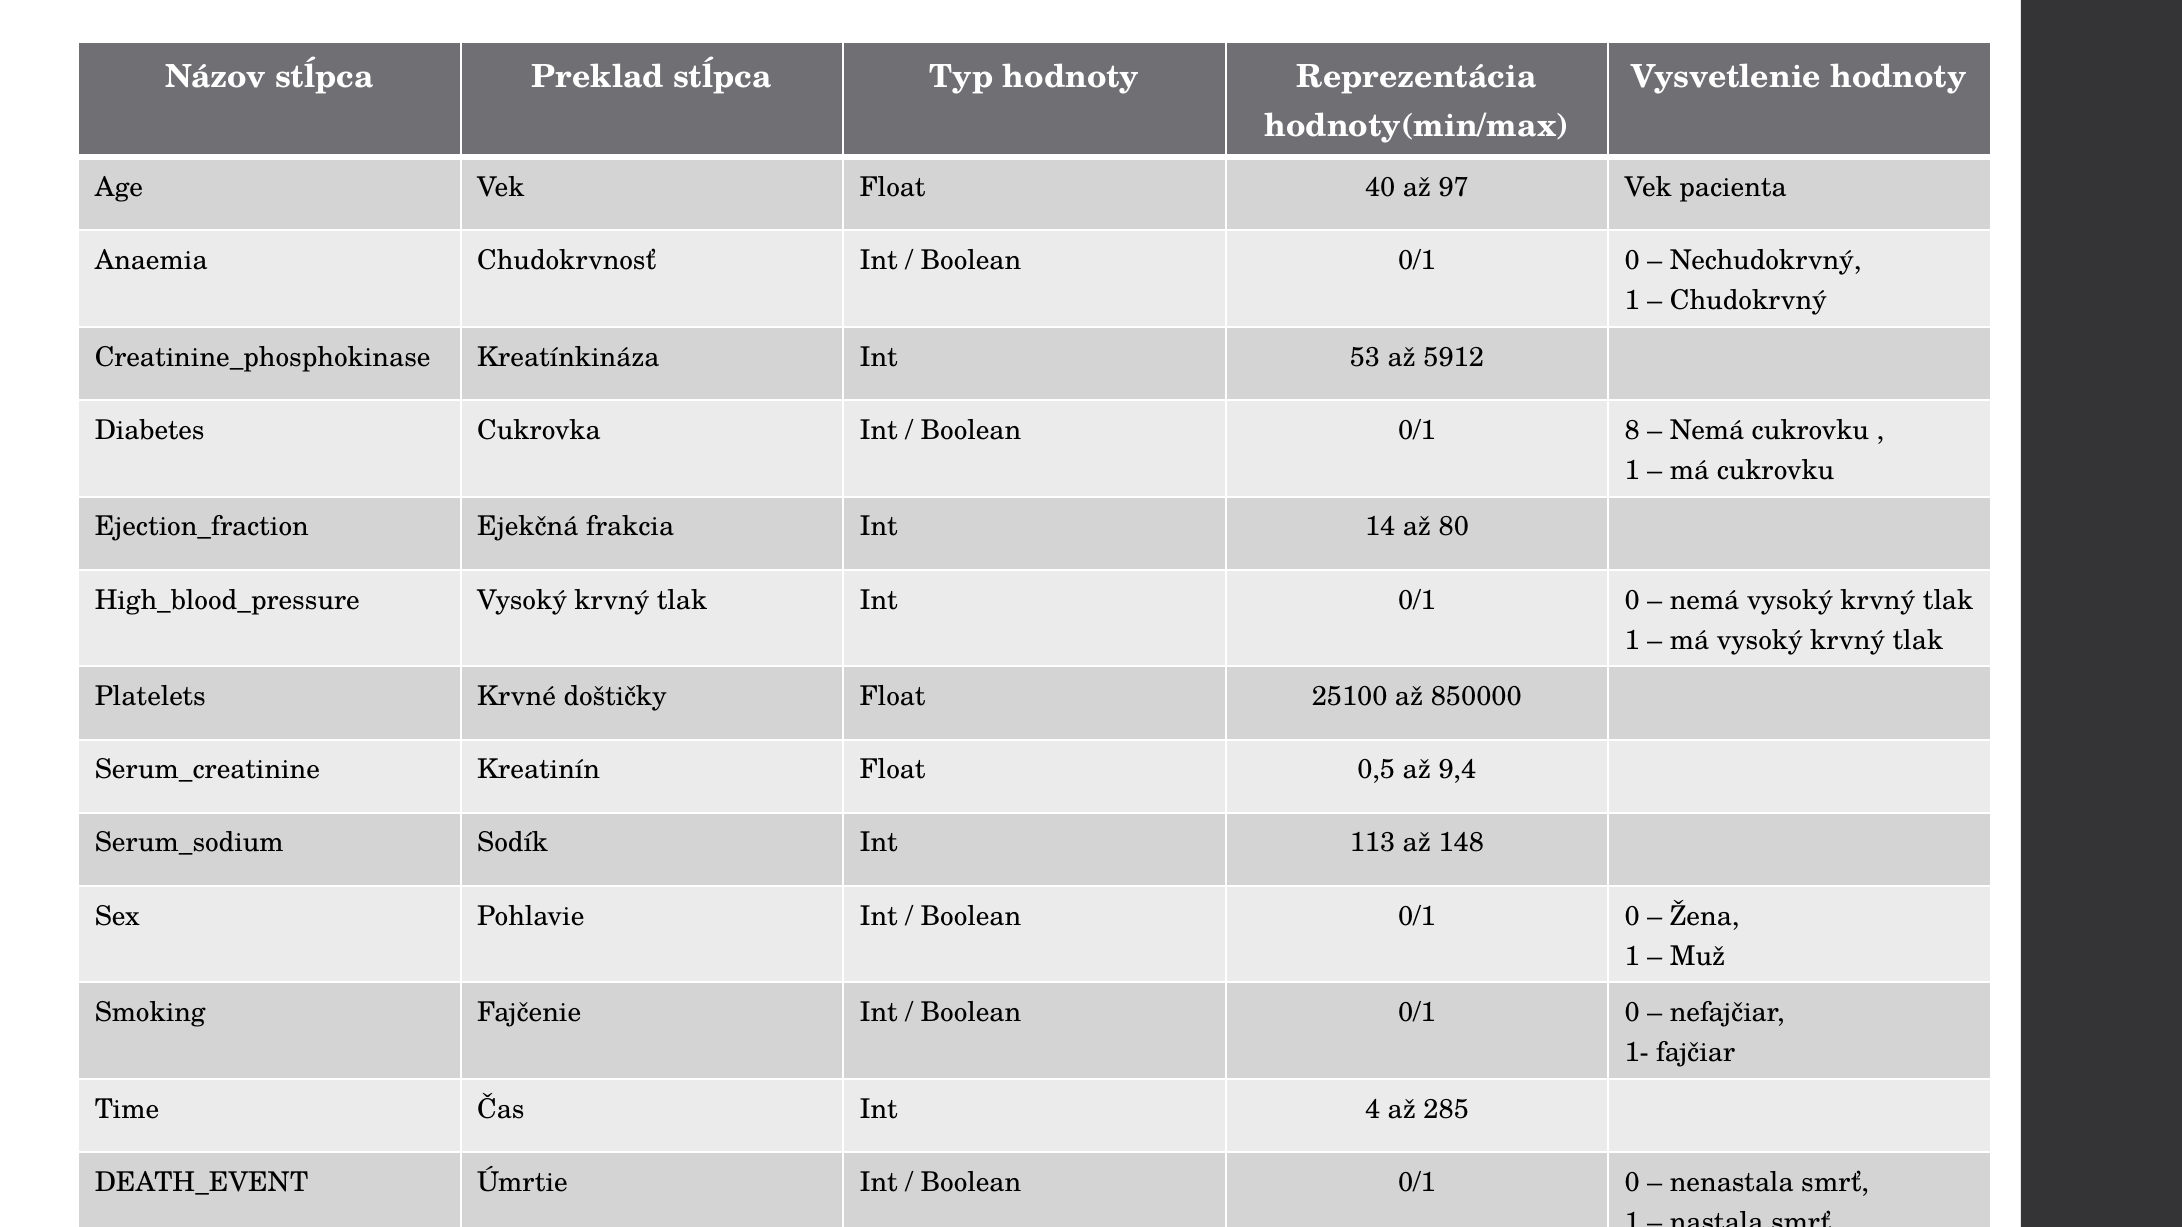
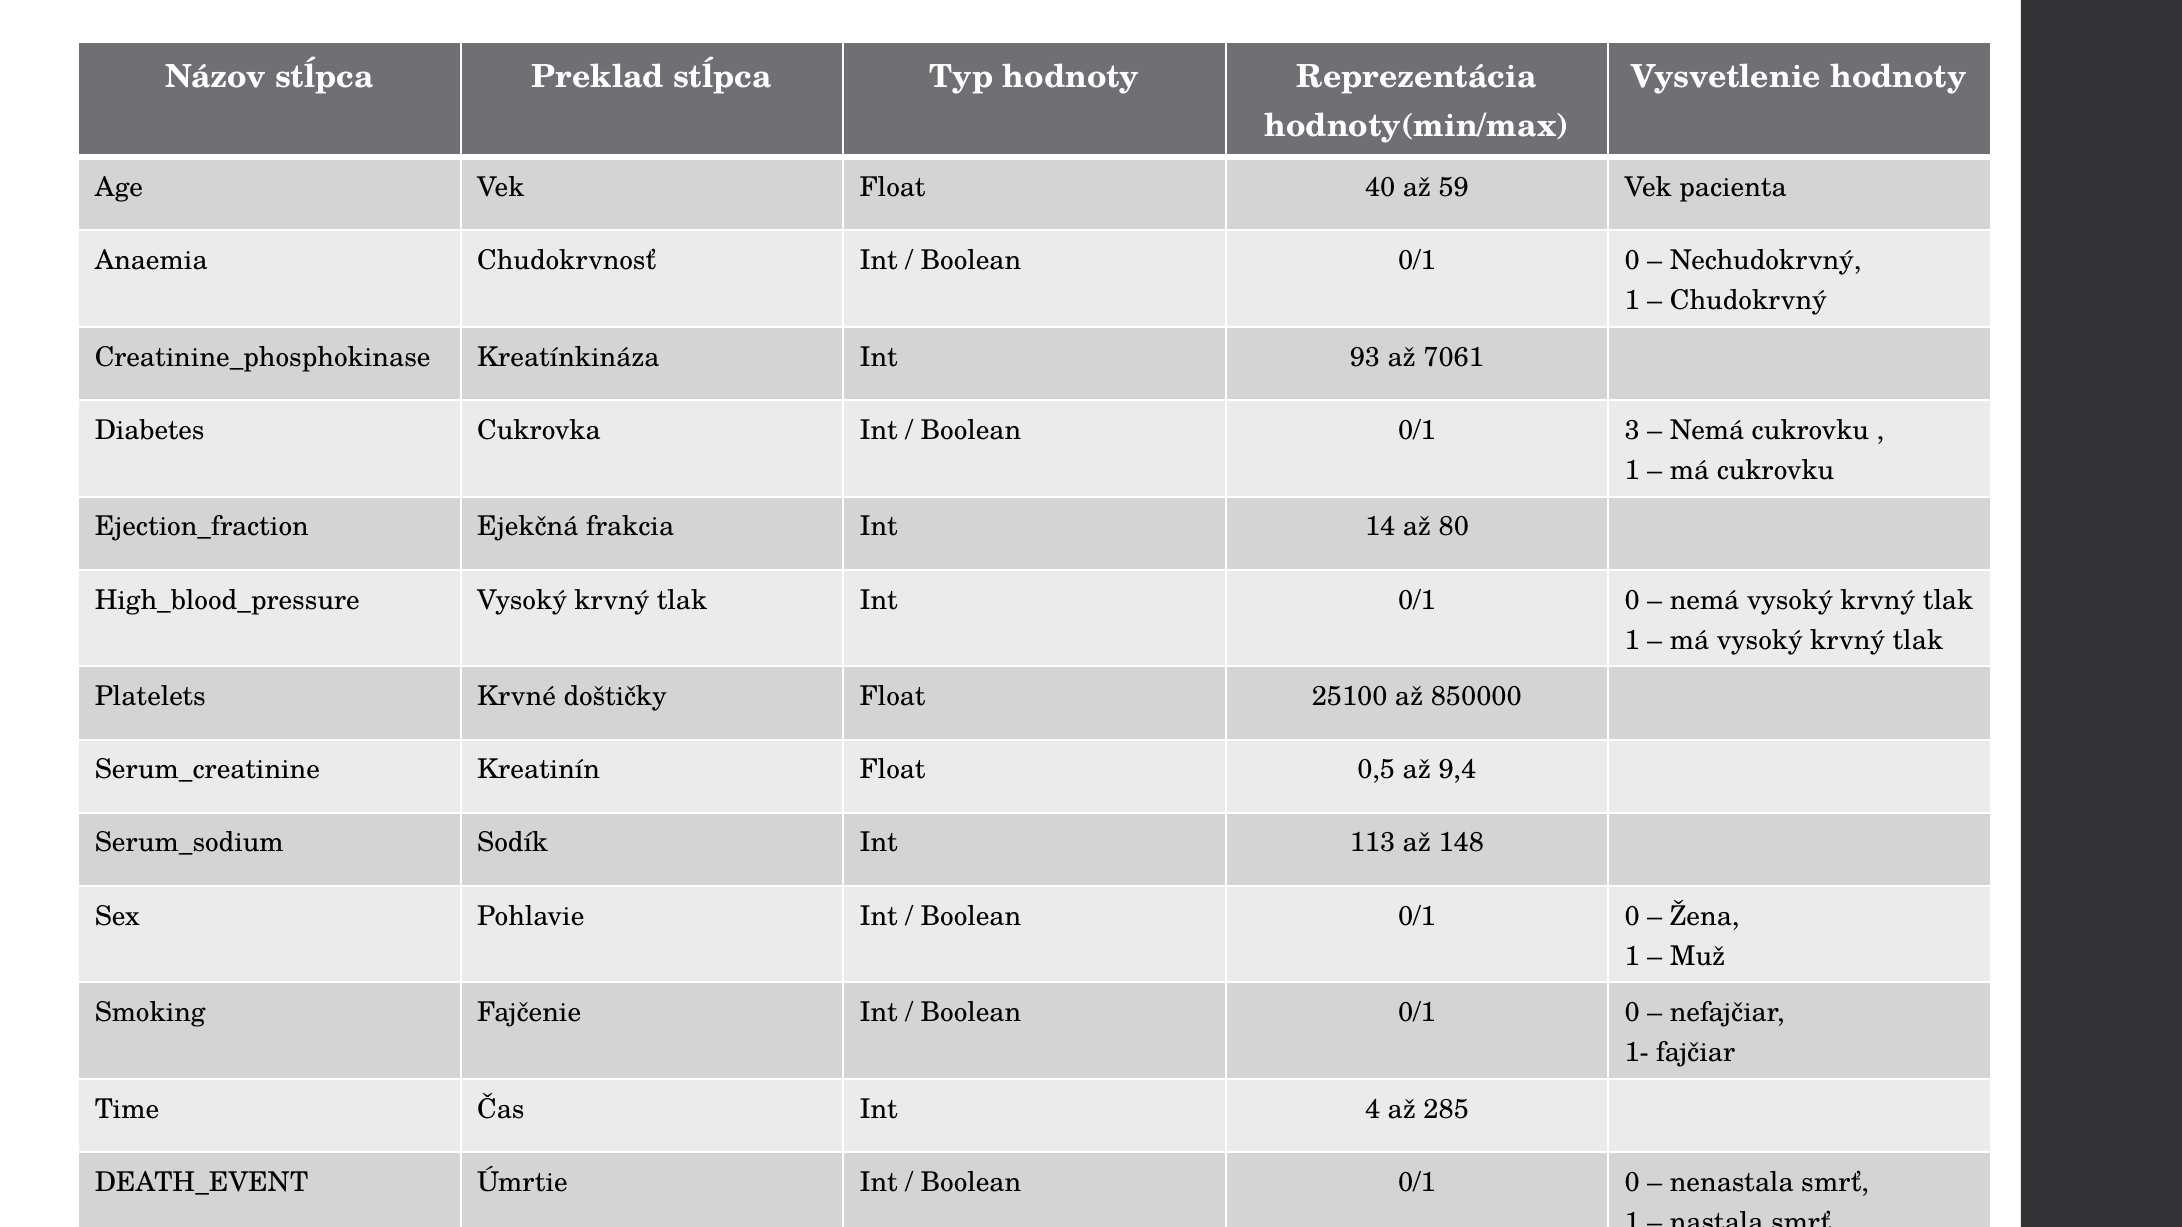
97: 97 -> 59 (1454, 187)
53: 53 -> 93 (1365, 357)
5912: 5912 -> 7061 (1454, 357)
8: 8 -> 3 (1632, 430)
